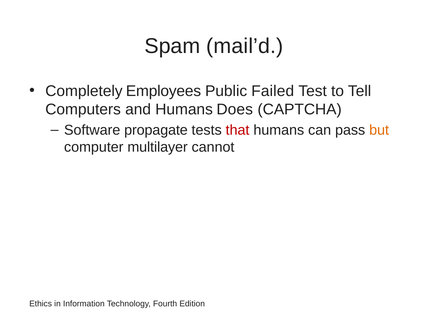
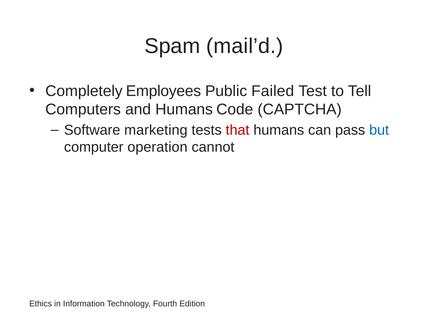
Does: Does -> Code (235, 110)
propagate: propagate -> marketing (156, 130)
but colour: orange -> blue (379, 130)
multilayer: multilayer -> operation (157, 147)
